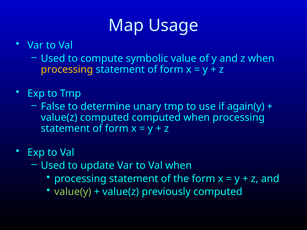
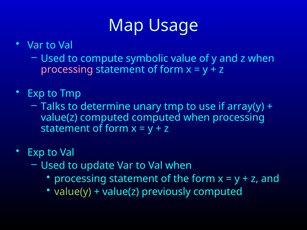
processing colour: yellow -> pink (67, 70)
False: False -> Talks (53, 107)
again(y: again(y -> array(y (246, 107)
